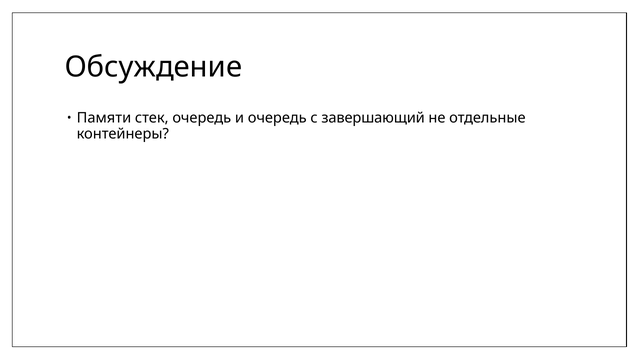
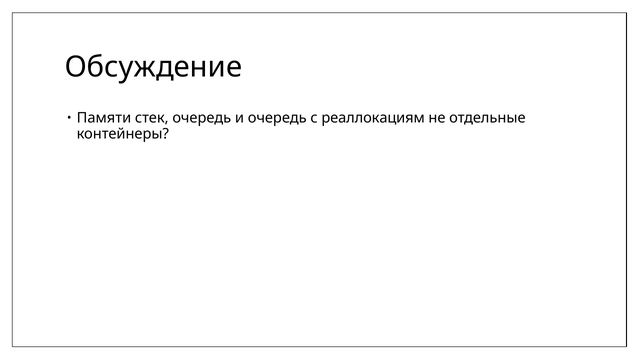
завершающий: завершающий -> реаллокациям (373, 118)
